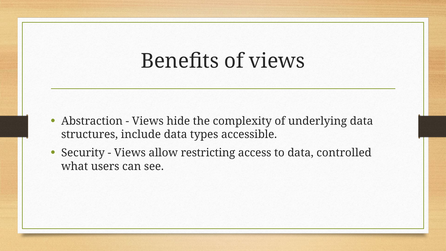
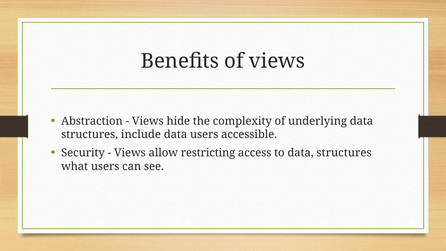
data types: types -> users (204, 134)
to data controlled: controlled -> structures (344, 153)
